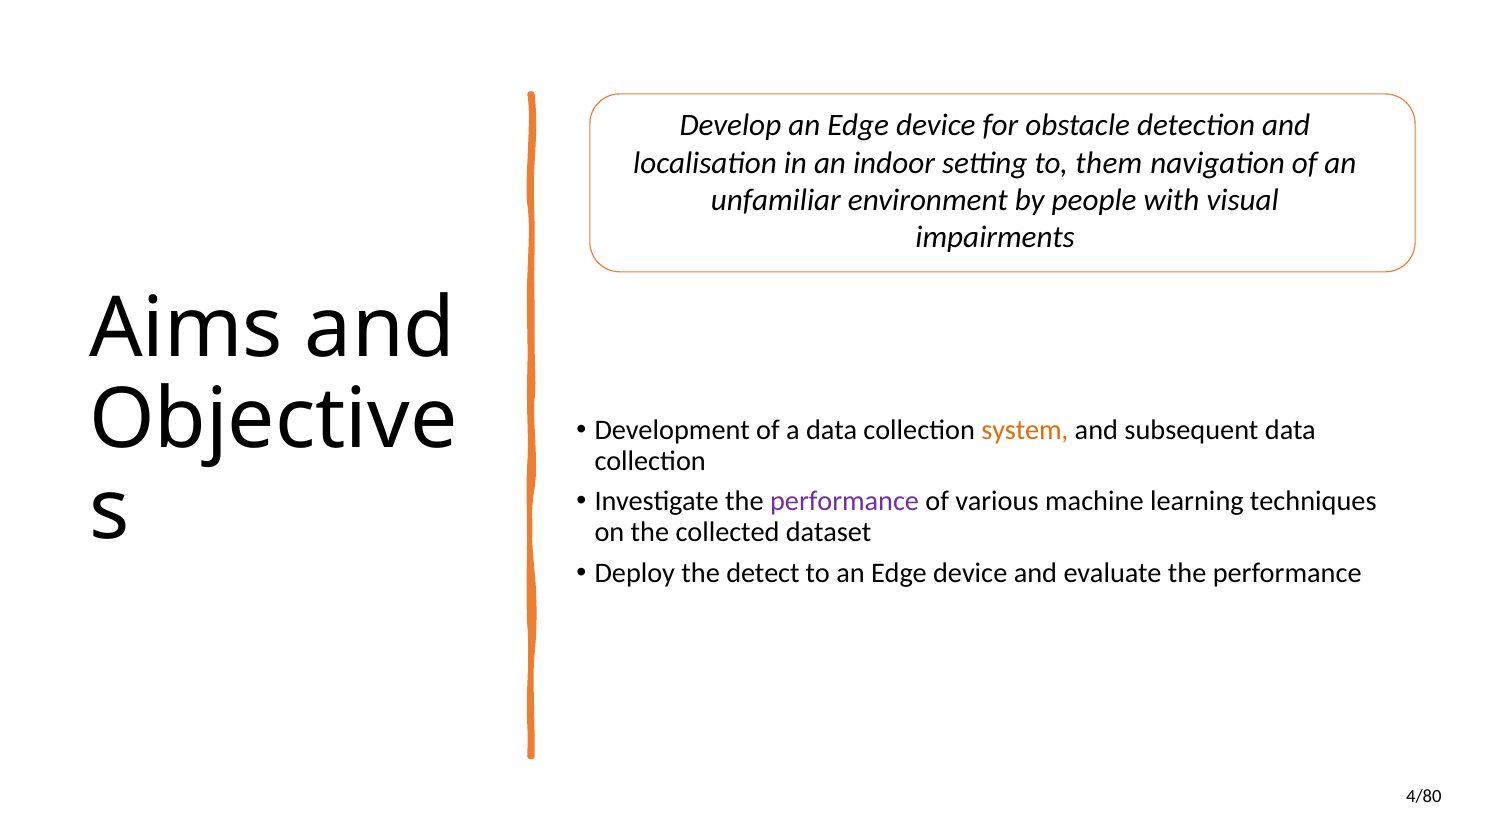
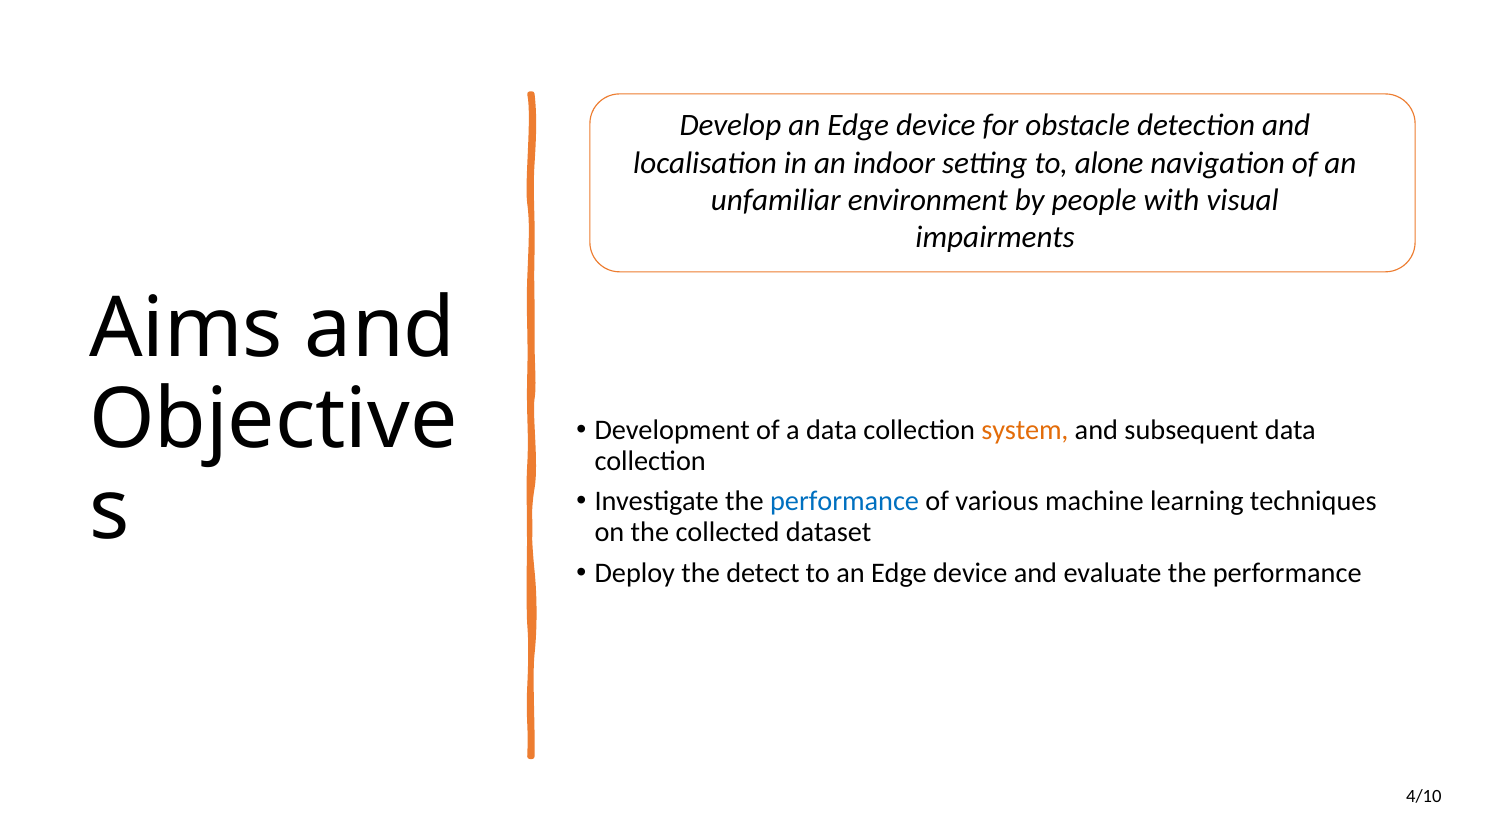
them: them -> alone (1109, 163)
performance colour: purple -> blue (845, 502)
4/80: 4/80 -> 4/10 (1424, 797)
